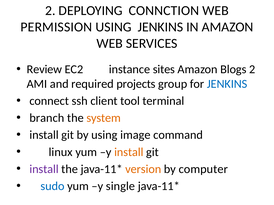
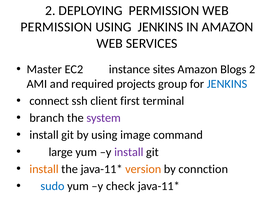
DEPLOYING CONNCTION: CONNCTION -> PERMISSION (164, 11)
Review: Review -> Master (44, 69)
tool: tool -> first (130, 101)
system colour: orange -> purple (104, 118)
linux: linux -> large (61, 152)
install colour: orange -> purple (129, 152)
install colour: purple -> orange (44, 169)
computer: computer -> connction (203, 169)
single: single -> check (120, 186)
